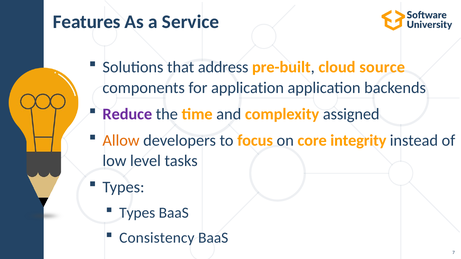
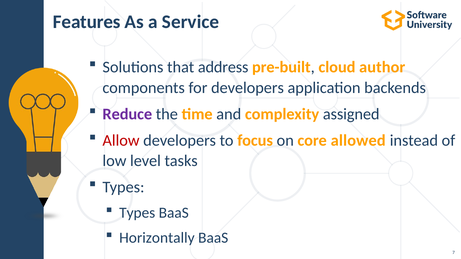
source: source -> author (382, 67)
for application: application -> developers (247, 88)
Allow colour: orange -> red (121, 141)
integrity: integrity -> allowed (358, 141)
Consistency: Consistency -> Horizontally (157, 238)
